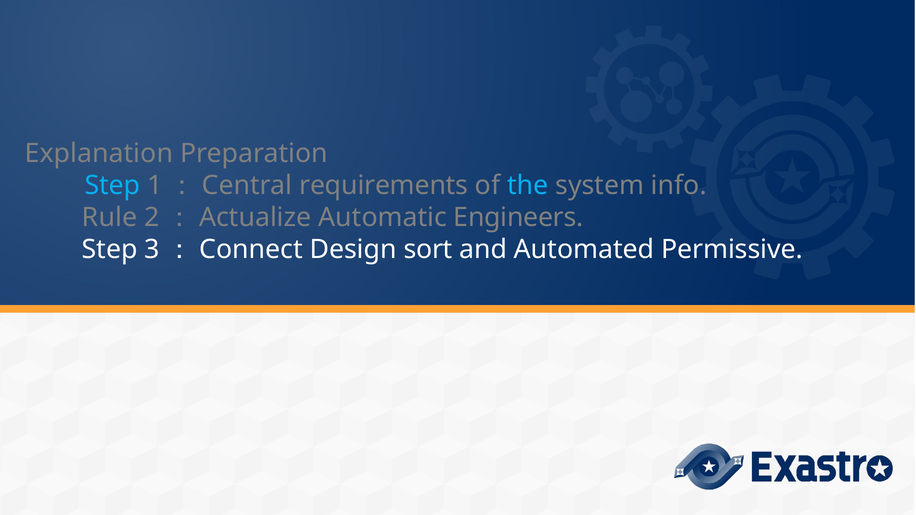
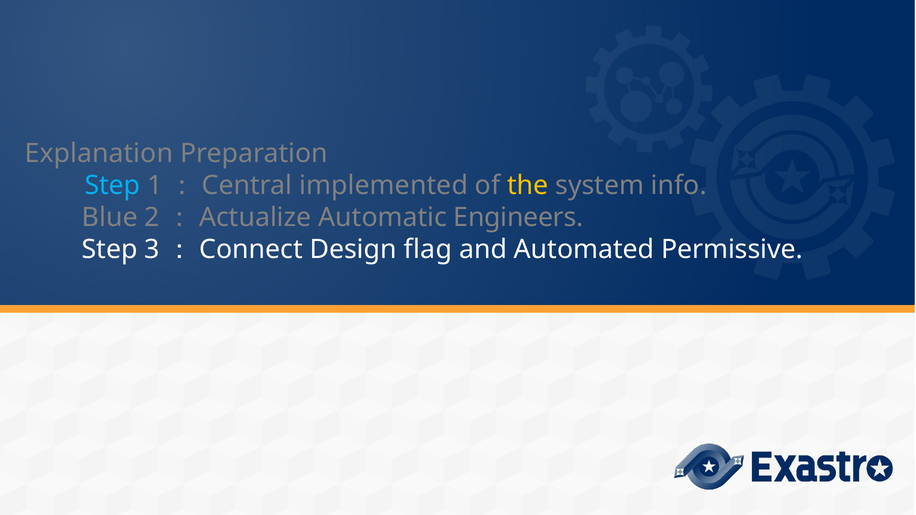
requirements: requirements -> implemented (384, 186)
the colour: light blue -> yellow (528, 186)
Rule: Rule -> Blue (110, 218)
sort: sort -> flag (428, 250)
